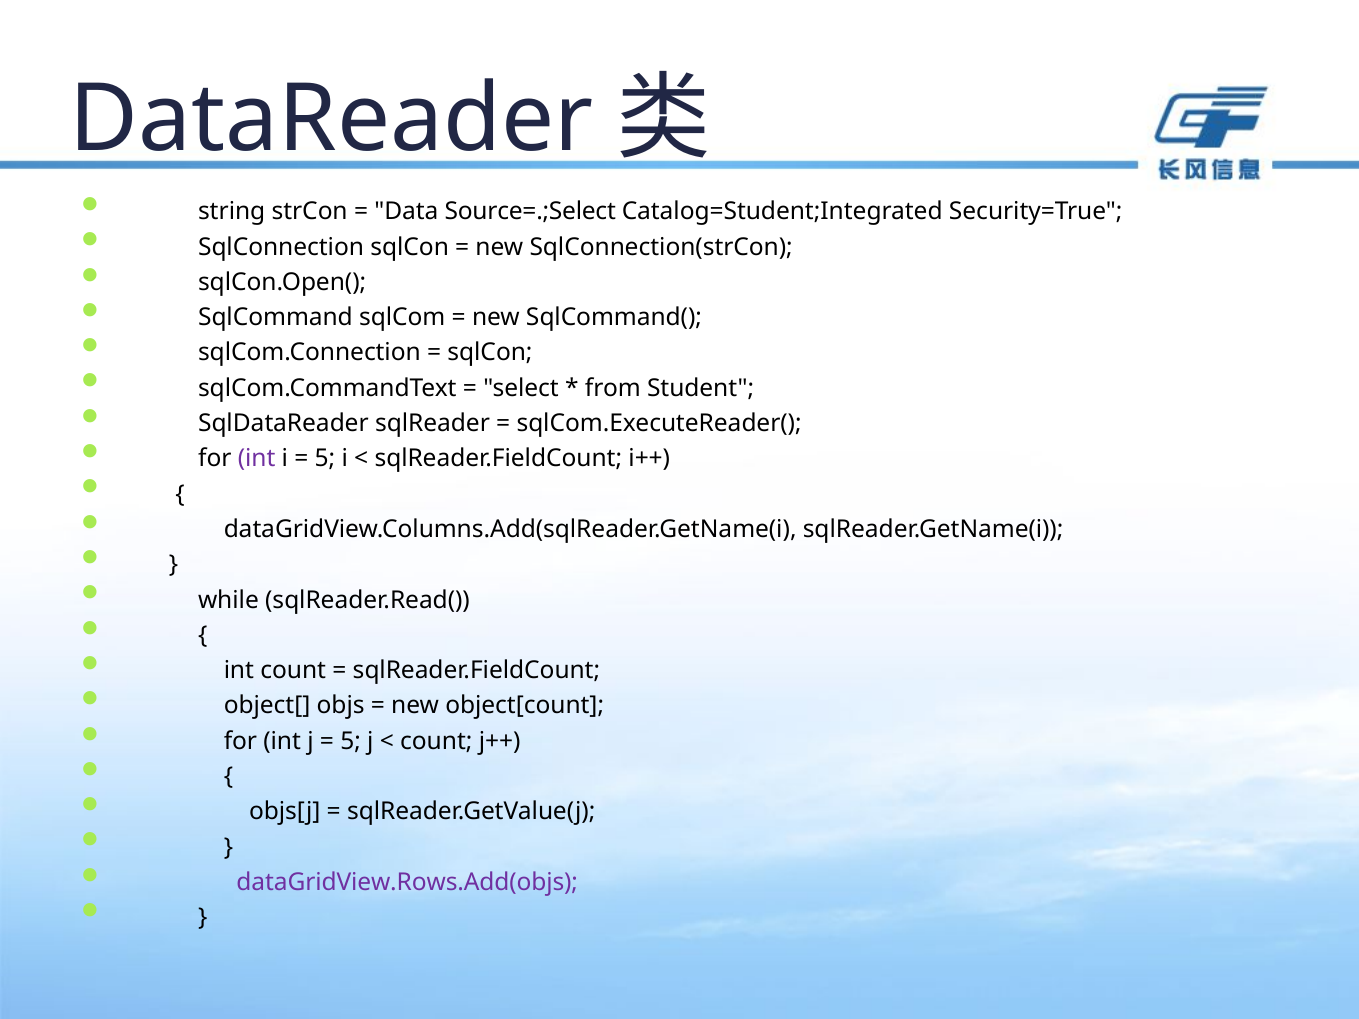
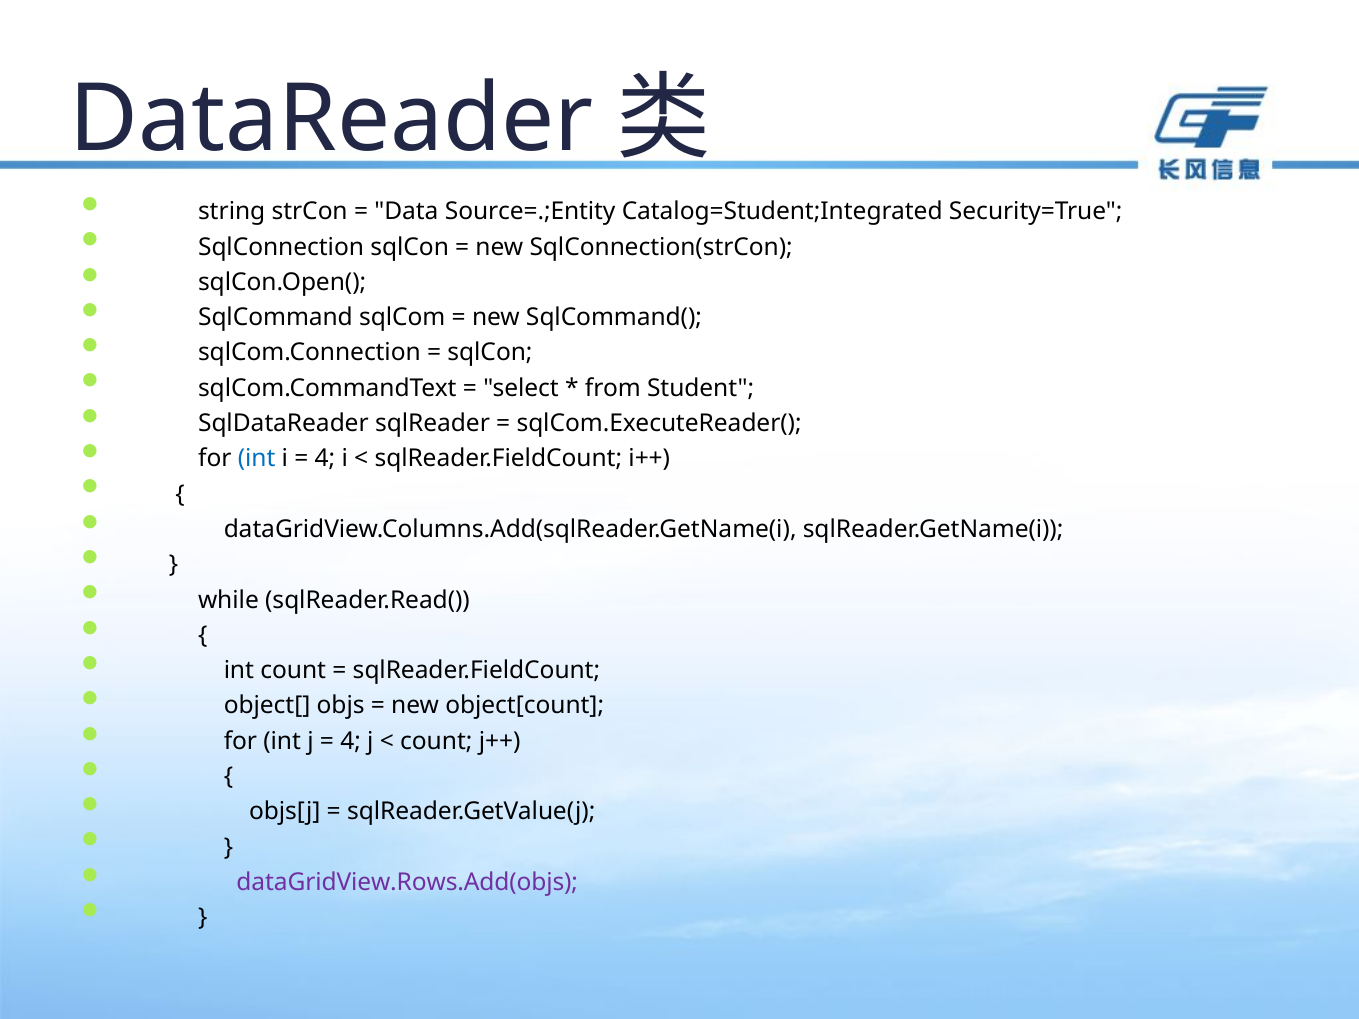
Source=.;Select: Source=.;Select -> Source=.;Entity (530, 212)
int colour: purple -> blue (257, 459)
5: 5 -> 4 (325, 459)
5: 5 -> 4 (351, 741)
